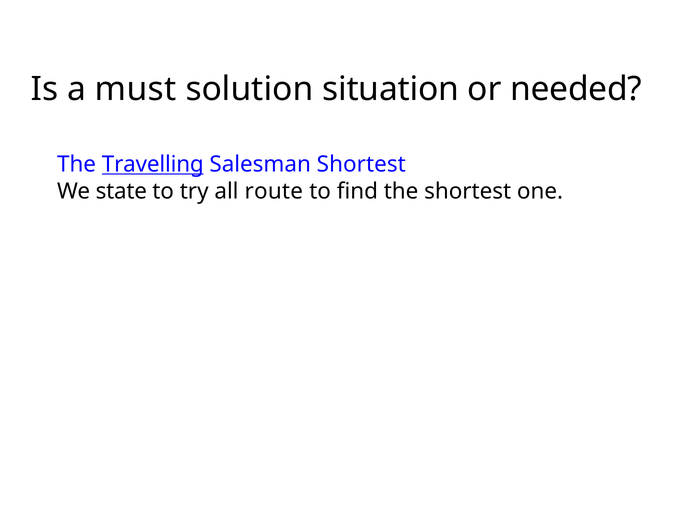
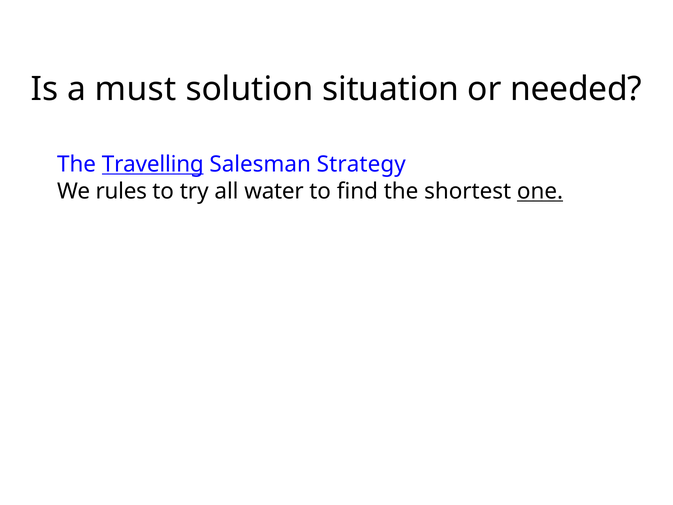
Salesman Shortest: Shortest -> Strategy (361, 164)
state: state -> rules (121, 191)
route: route -> water (274, 191)
one underline: none -> present (540, 191)
